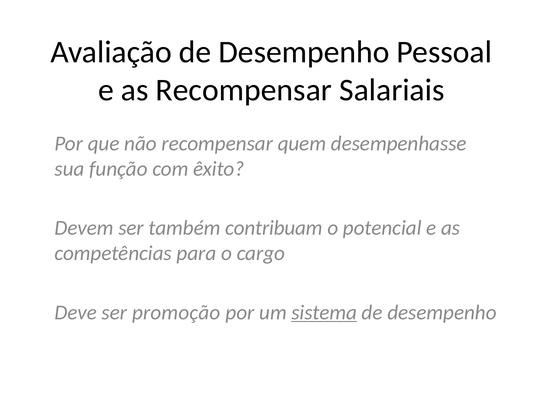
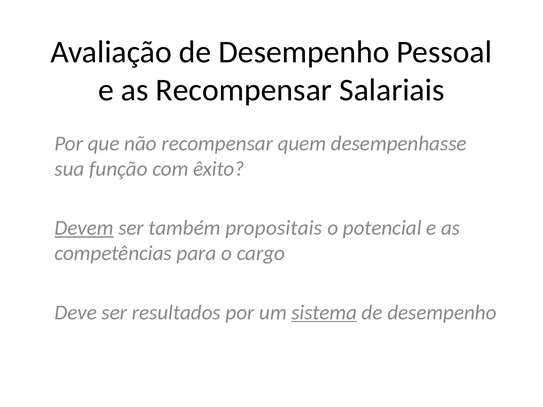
Devem underline: none -> present (84, 228)
contribuam: contribuam -> propositais (274, 228)
promoção: promoção -> resultados (176, 313)
